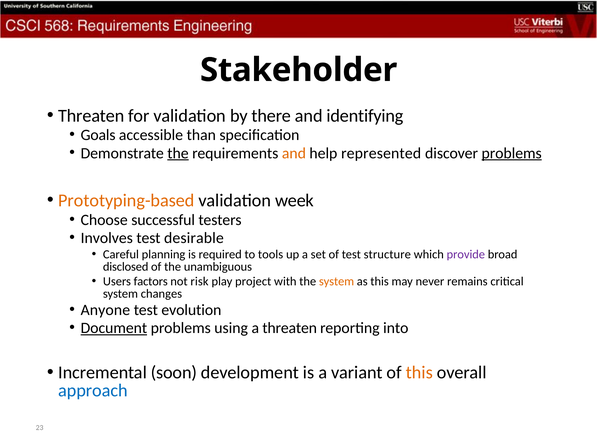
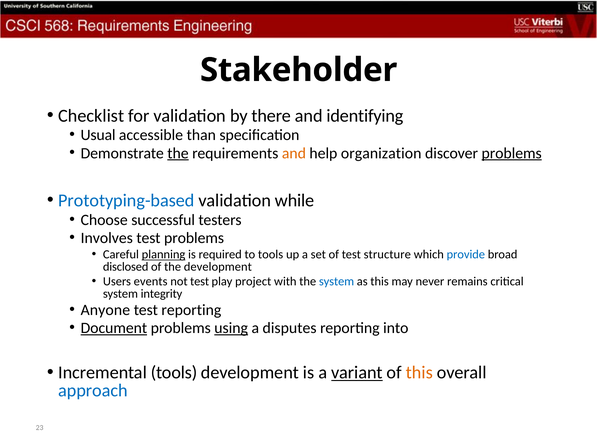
Threaten: Threaten -> Checklist (91, 116)
Goals: Goals -> Usual (98, 135)
represented: represented -> organization (381, 153)
Prototyping-based colour: orange -> blue (126, 200)
week: week -> while (294, 200)
test desirable: desirable -> problems (194, 238)
planning underline: none -> present (164, 254)
provide colour: purple -> blue (466, 254)
the unambiguous: unambiguous -> development (218, 266)
factors: factors -> events (151, 281)
not risk: risk -> test (200, 281)
system colour: orange -> blue (337, 281)
changes: changes -> integrity (161, 293)
test evolution: evolution -> reporting (191, 310)
using underline: none -> present (231, 328)
a threaten: threaten -> disputes (290, 328)
Incremental soon: soon -> tools (174, 372)
variant underline: none -> present (357, 372)
